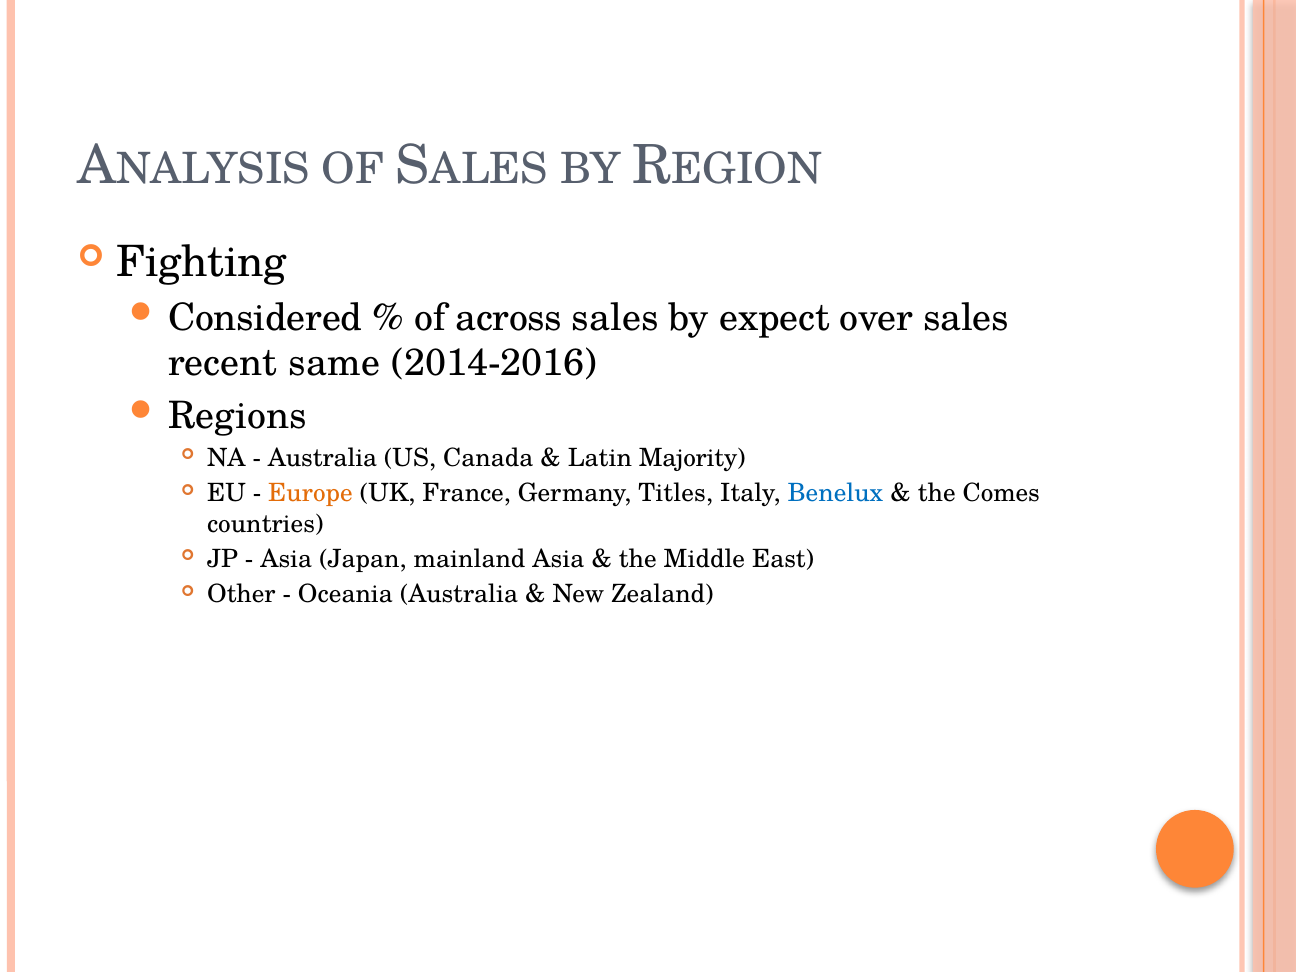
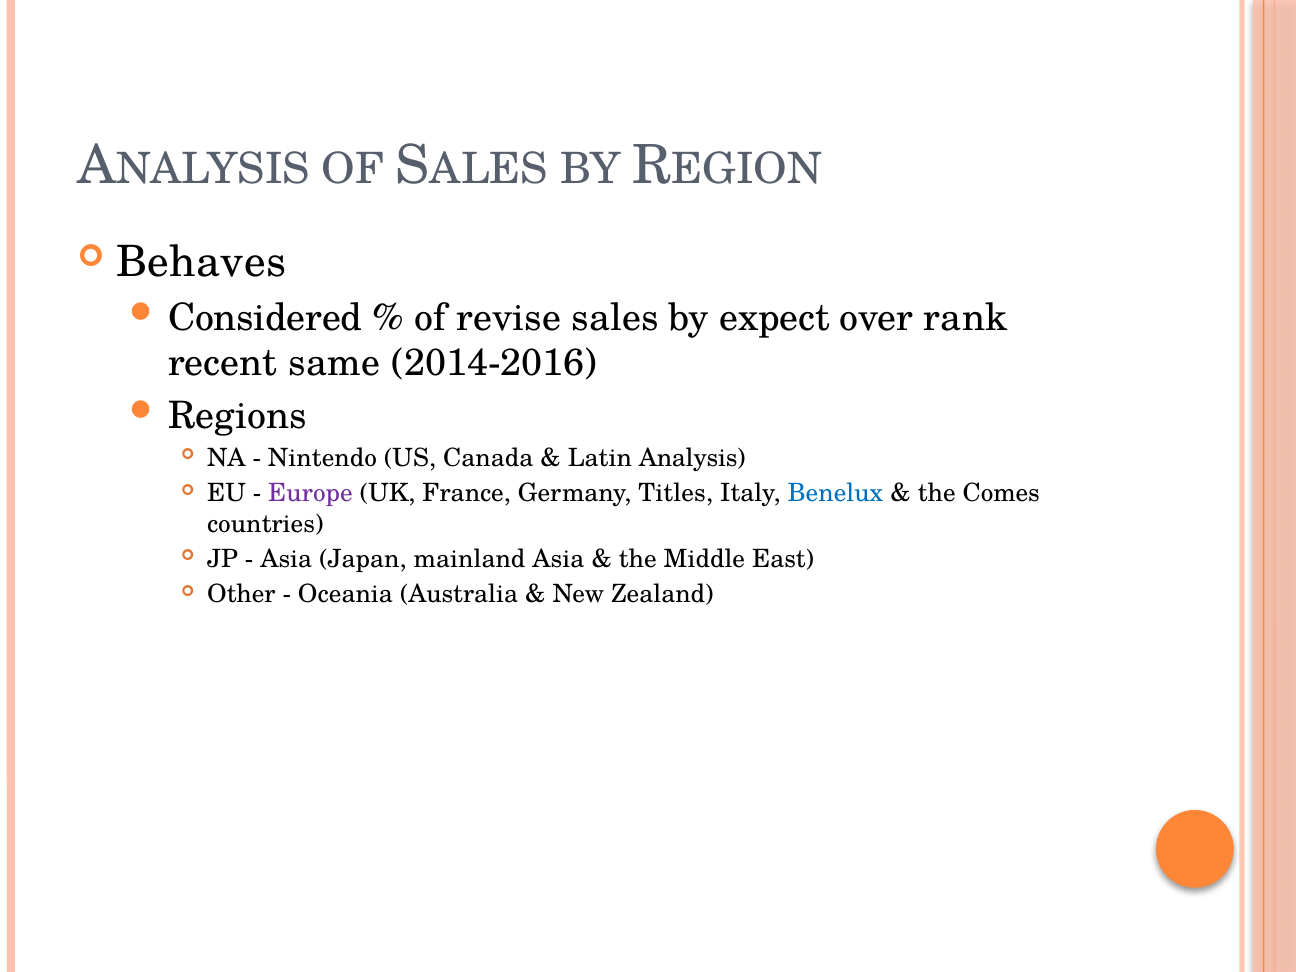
Fighting: Fighting -> Behaves (201, 262)
across: across -> revise (509, 318)
over sales: sales -> rank (966, 318)
Australia: Australia -> Nintendo (322, 458)
Majority: Majority -> Analysis (692, 458)
Europe colour: orange -> purple (311, 493)
